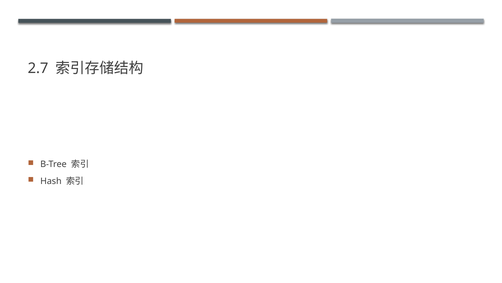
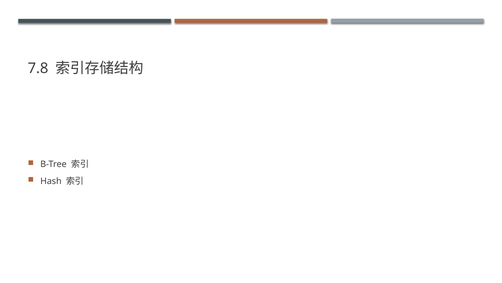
2.7: 2.7 -> 7.8 (38, 68)
